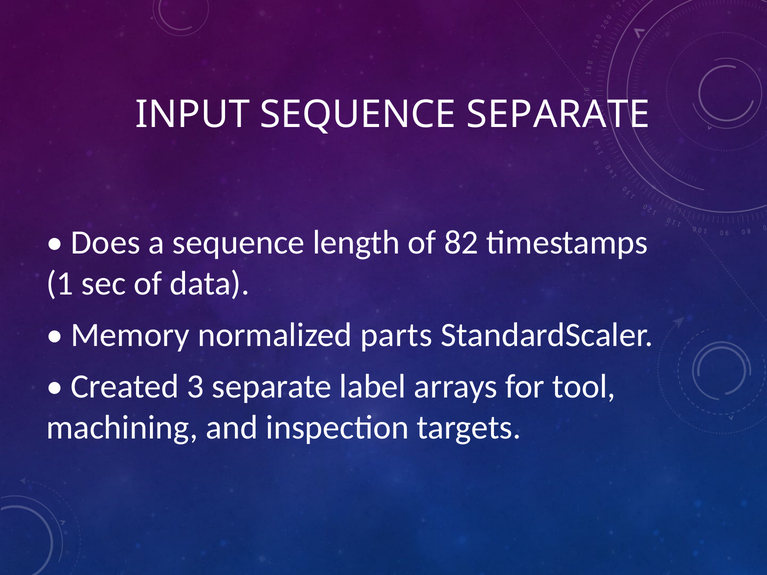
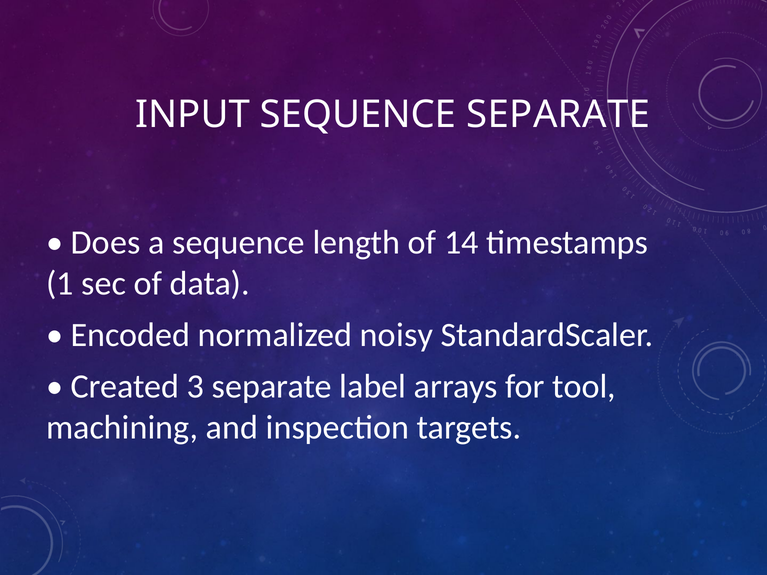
82: 82 -> 14 (461, 243)
Memory: Memory -> Encoded (130, 335)
parts: parts -> noisy (396, 335)
